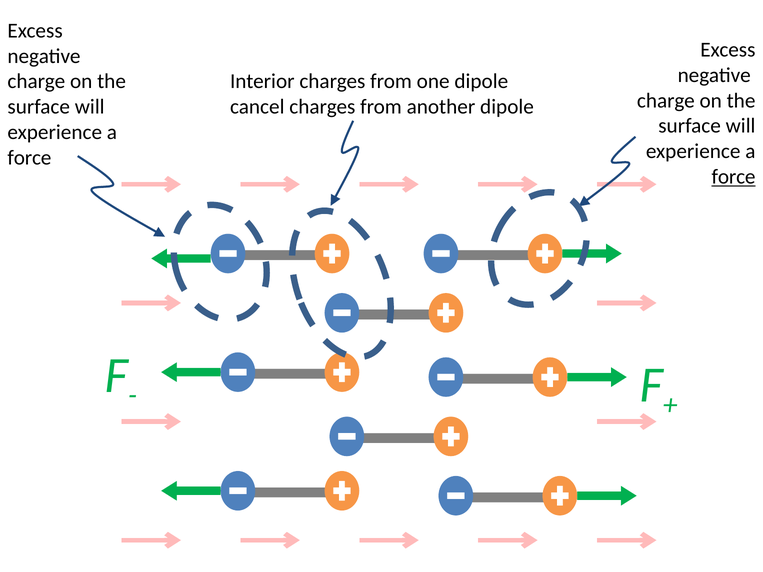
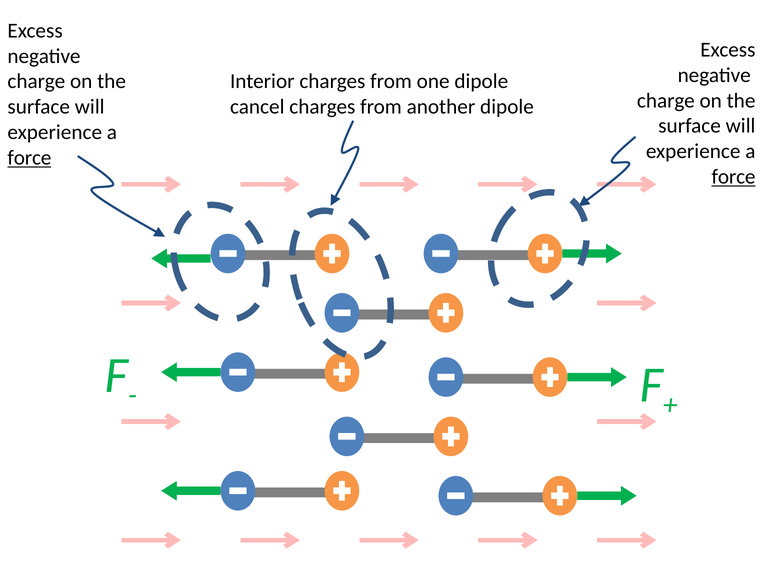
force underline: none -> present (29, 158)
